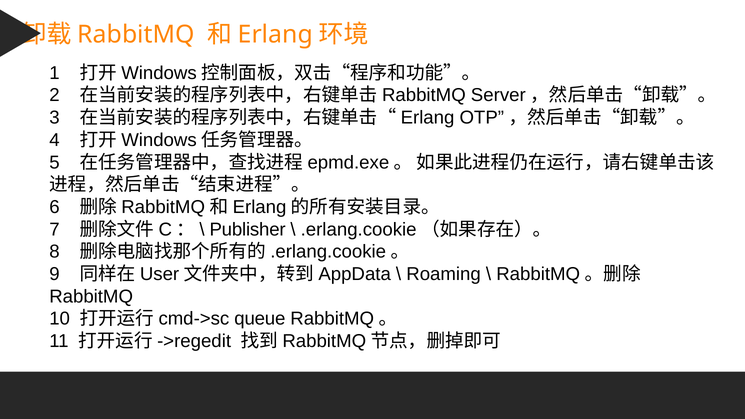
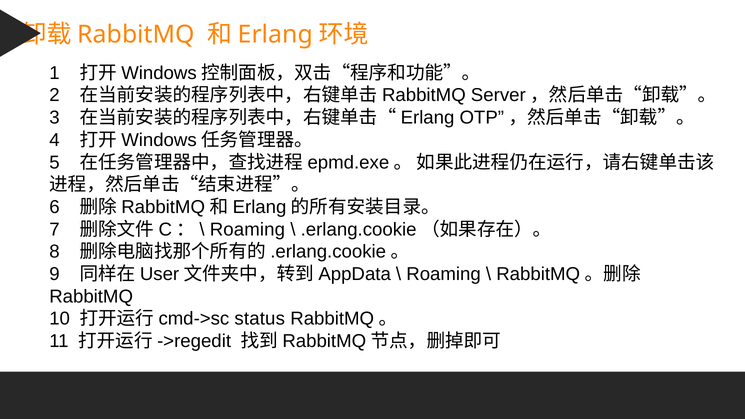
Publisher: Publisher -> Roaming (247, 229)
queue: queue -> status (260, 319)
